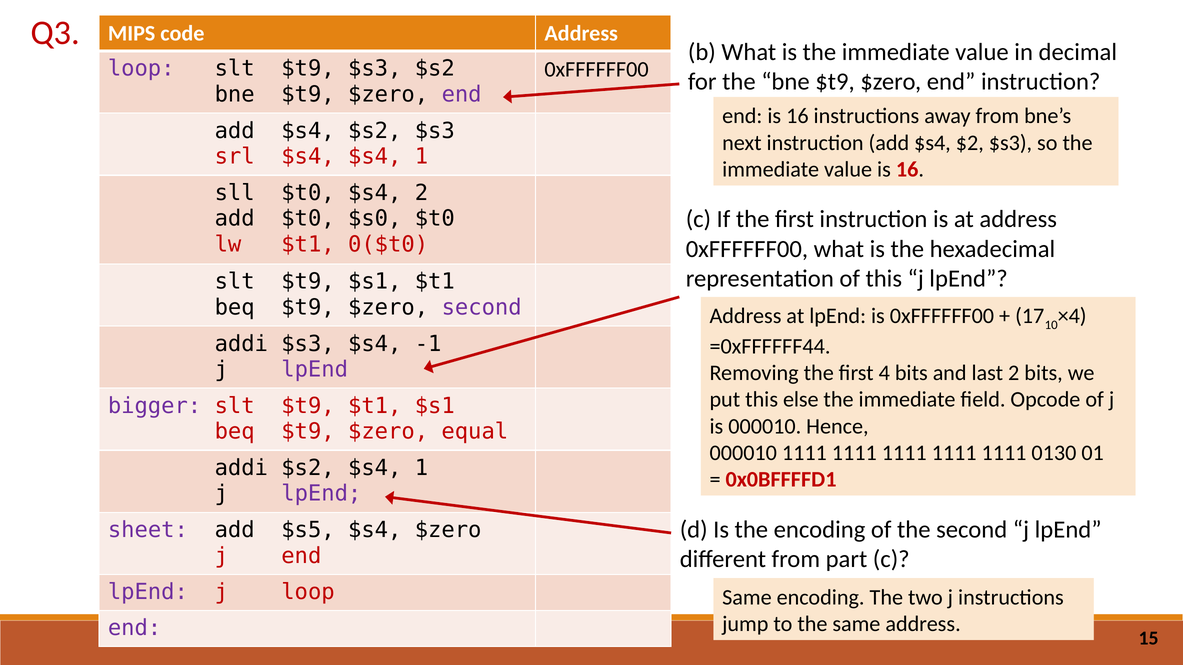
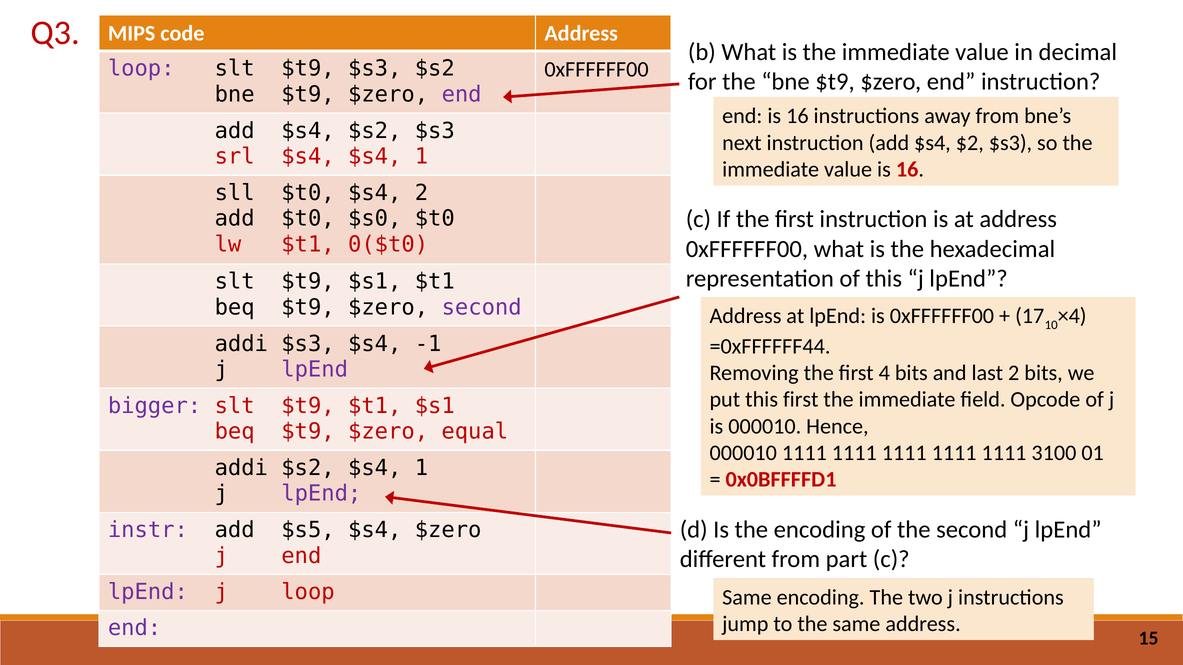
this else: else -> first (801, 400)
0130: 0130 -> 3100 (1054, 453)
sheet: sheet -> instr (148, 530)
